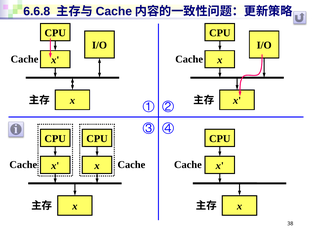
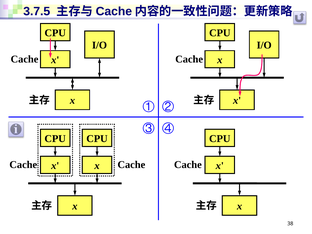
6.6.8: 6.6.8 -> 3.7.5 (37, 11)
